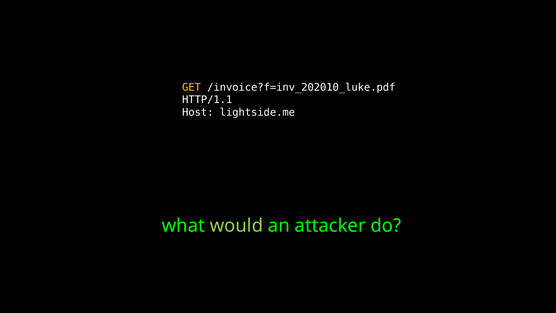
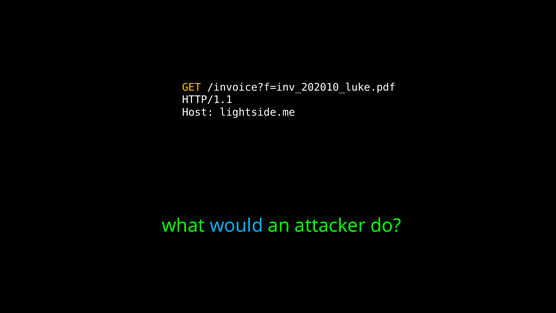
would colour: light green -> light blue (236, 225)
